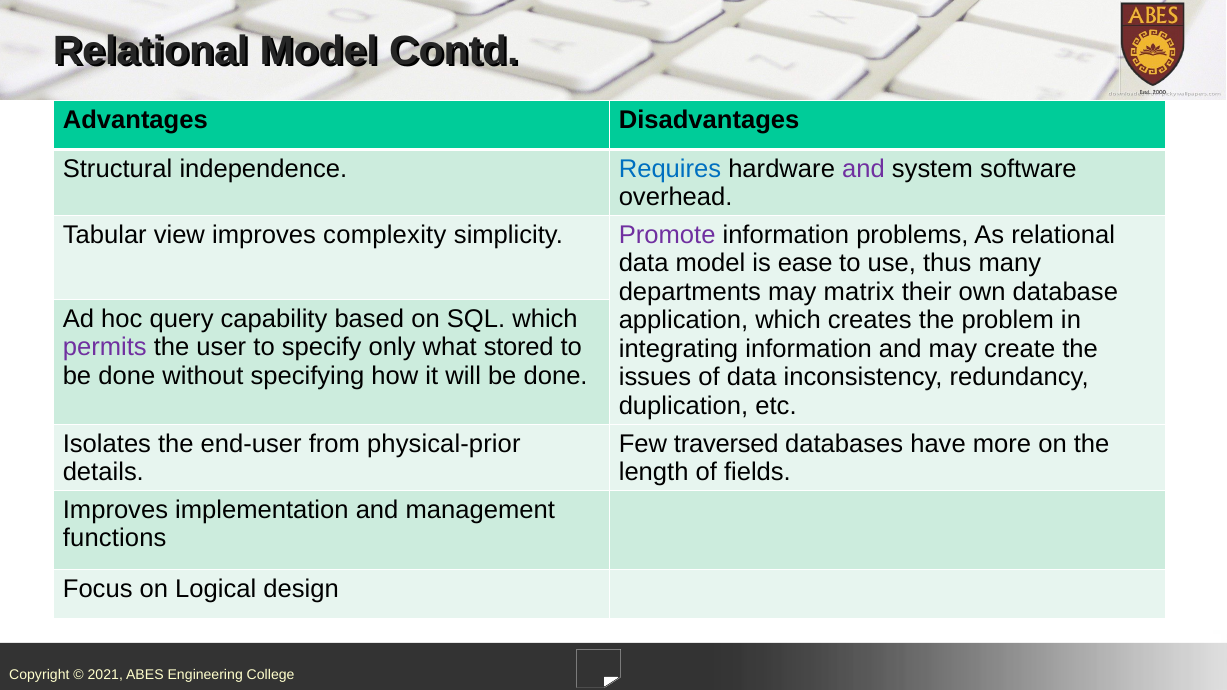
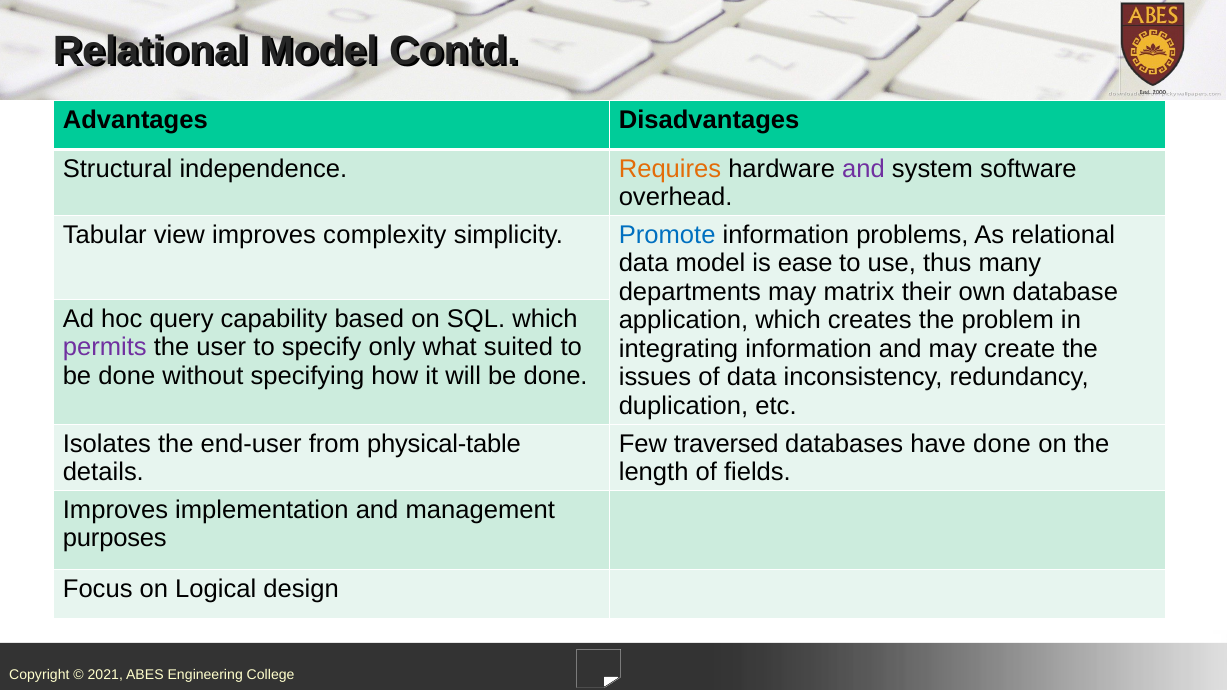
Requires colour: blue -> orange (670, 169)
Promote colour: purple -> blue (667, 235)
stored: stored -> suited (519, 347)
physical-prior: physical-prior -> physical-table (444, 444)
have more: more -> done (1002, 444)
functions: functions -> purposes (115, 538)
